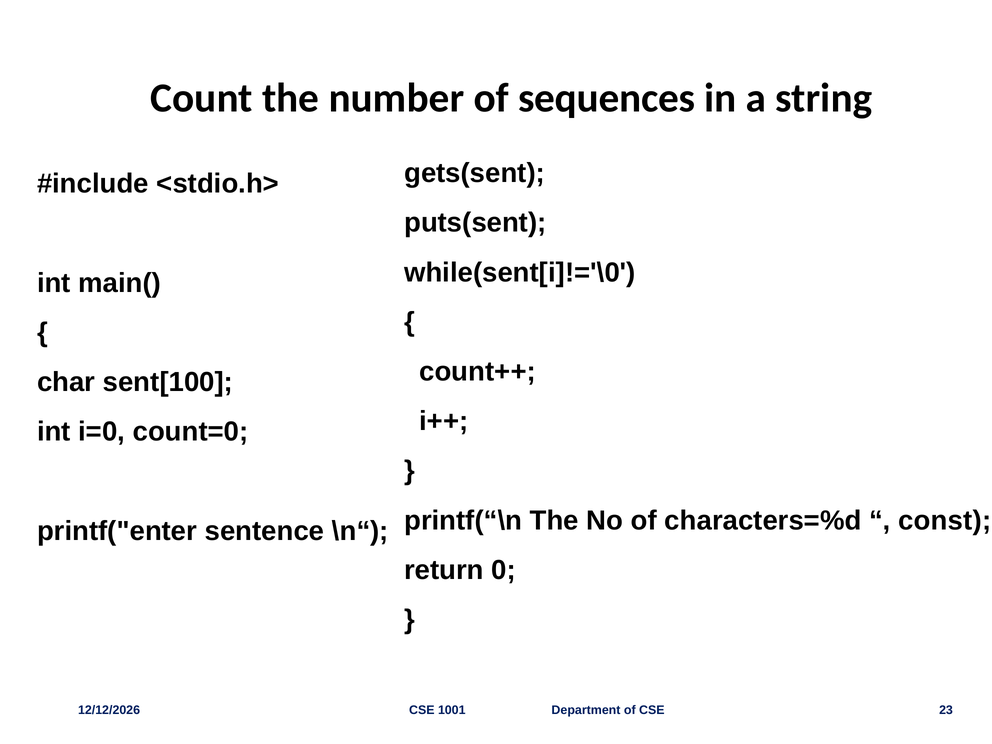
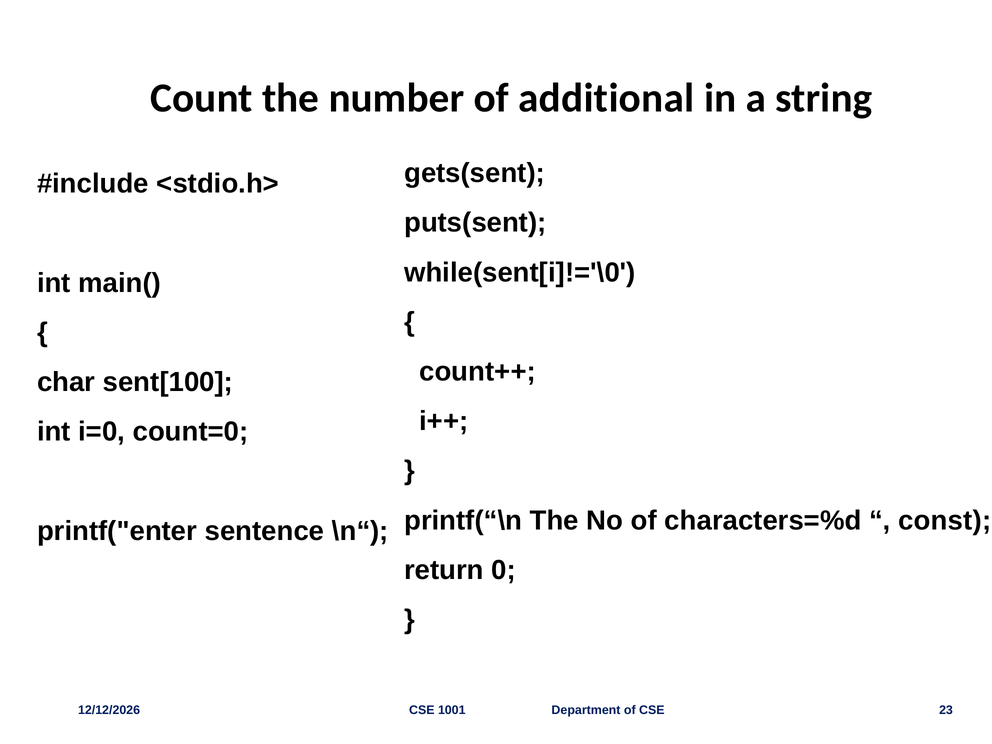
sequences: sequences -> additional (606, 98)
